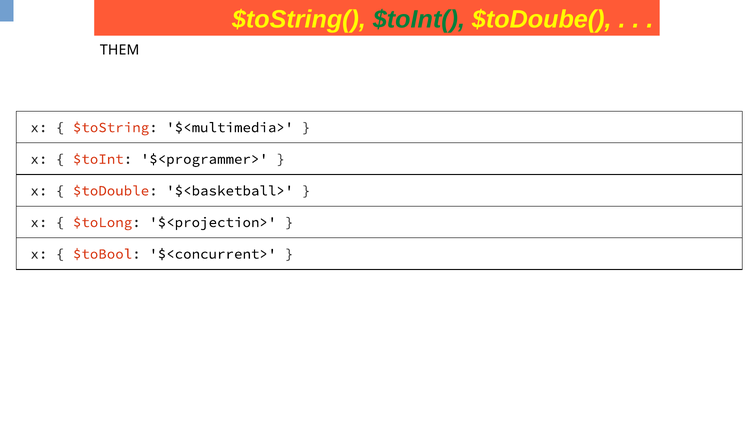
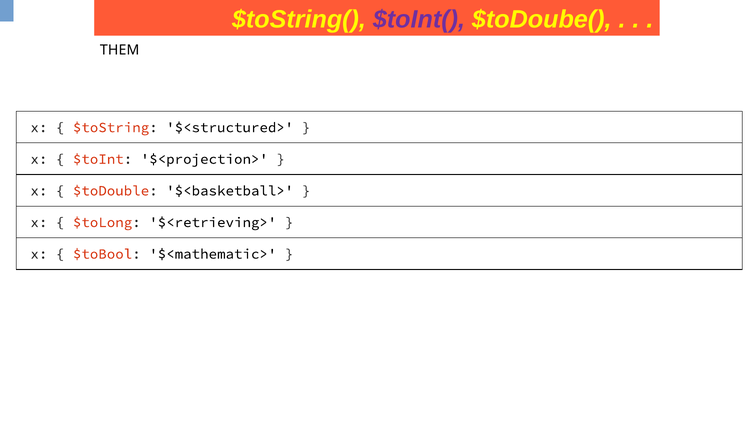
$toInt( colour: green -> purple (419, 20)
$<multimedia>: $<multimedia> -> $<structured> (230, 128)
$<programmer>: $<programmer> -> $<projection> (204, 159)
$<projection>: $<projection> -> $<retrieving> (213, 222)
$<concurrent>: $<concurrent> -> $<mathematic> (213, 254)
